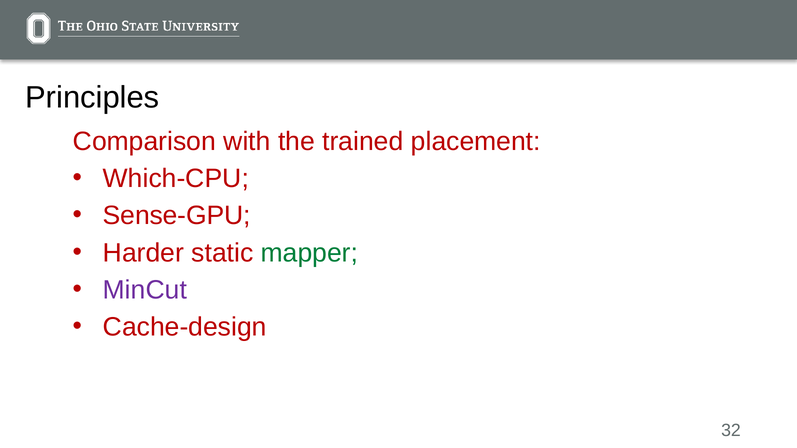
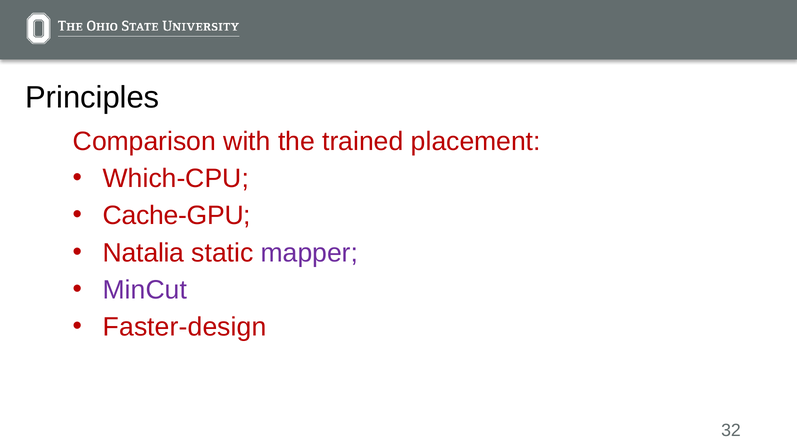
Sense-GPU: Sense-GPU -> Cache-GPU (177, 216)
Harder: Harder -> Natalia (144, 253)
mapper colour: green -> purple (309, 253)
Cache-design: Cache-design -> Faster-design (185, 327)
